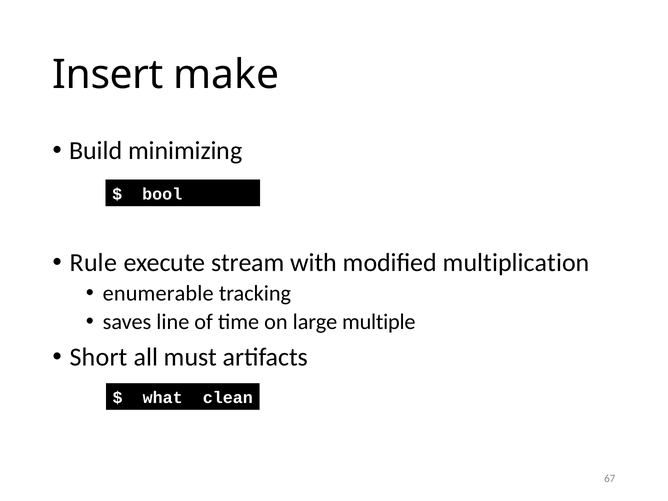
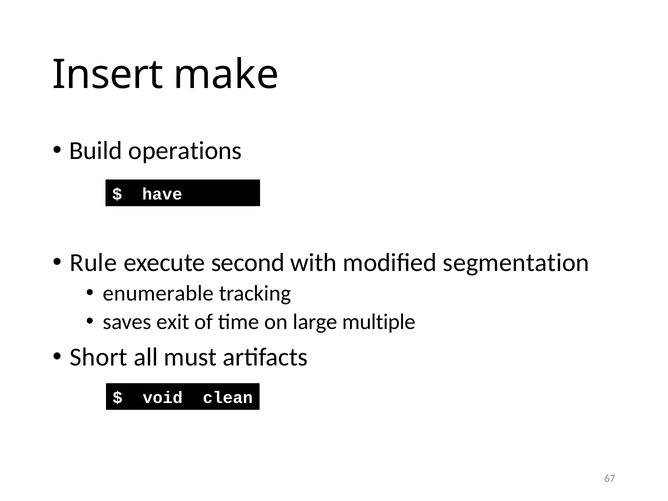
minimizing: minimizing -> operations (185, 151)
bool: bool -> have (162, 194)
stream: stream -> second (248, 263)
multiplication: multiplication -> segmentation (516, 263)
line: line -> exit (173, 322)
what: what -> void (163, 398)
